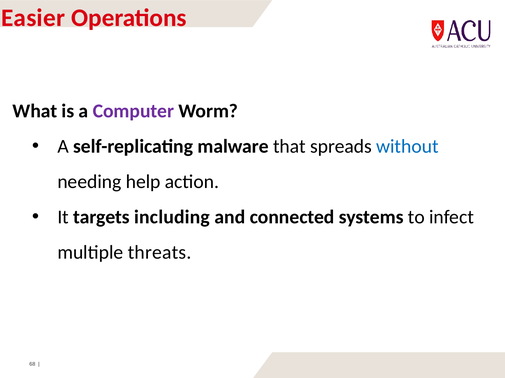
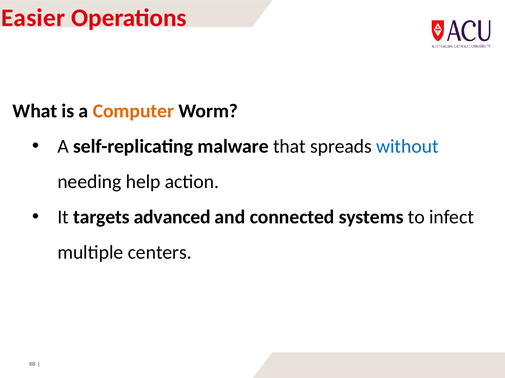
Computer colour: purple -> orange (133, 111)
including: including -> advanced (172, 217)
threats: threats -> centers (160, 253)
